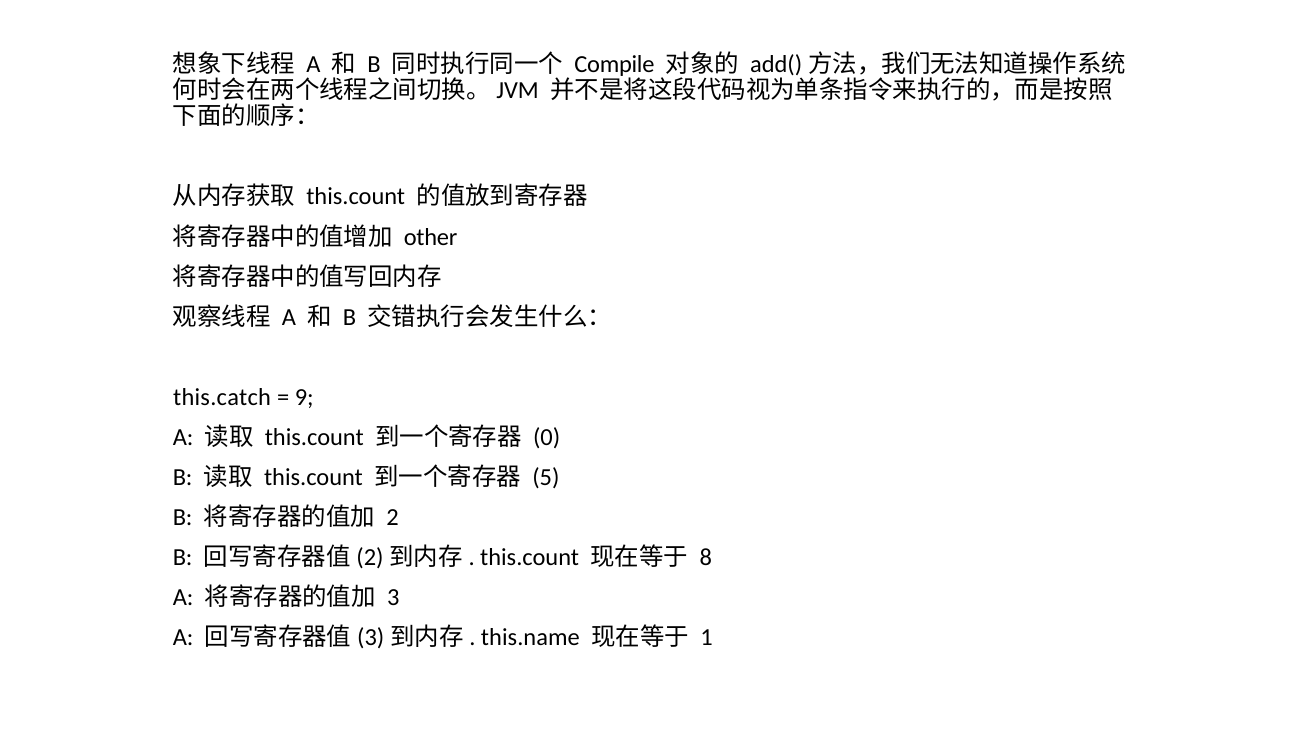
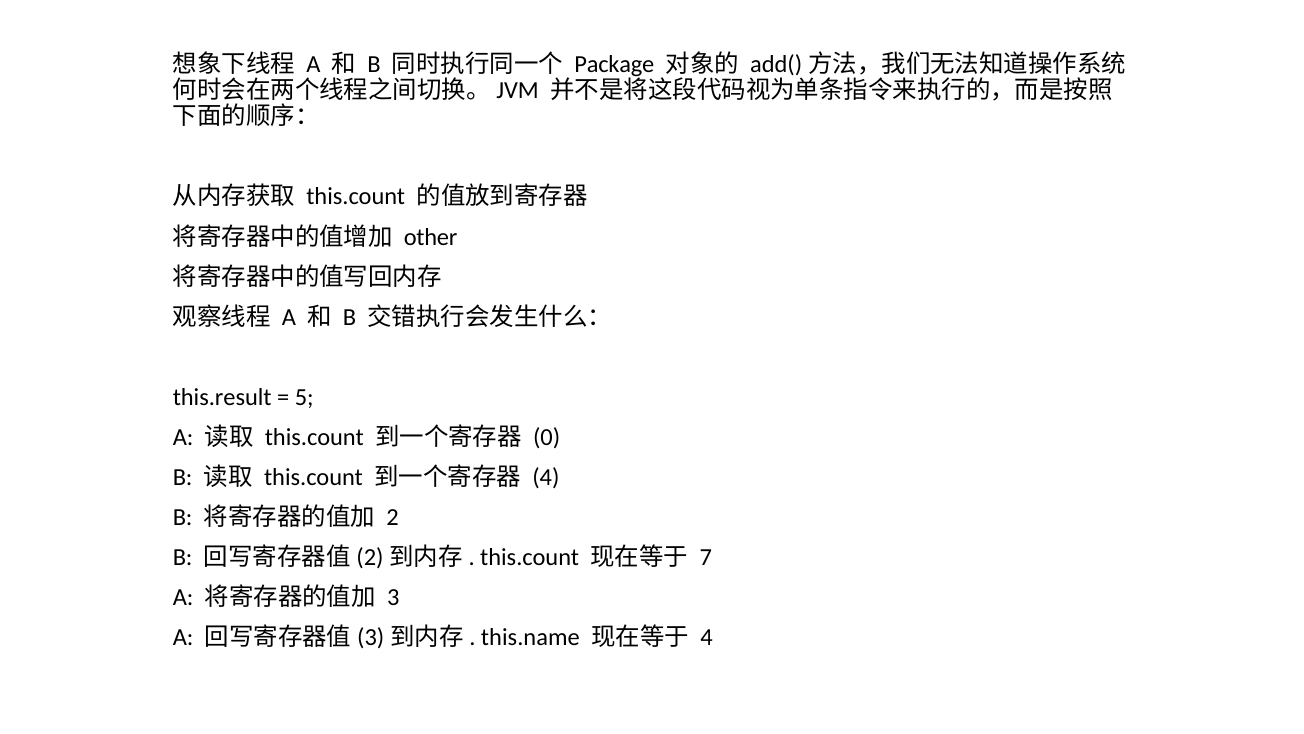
Compile: Compile -> Package (614, 64)
this.catch: this.catch -> this.result (222, 397)
9: 9 -> 5 (304, 397)
5: 5 -> 4 (546, 477)
8: 8 -> 7 (706, 557)
1: 1 -> 4 (707, 637)
